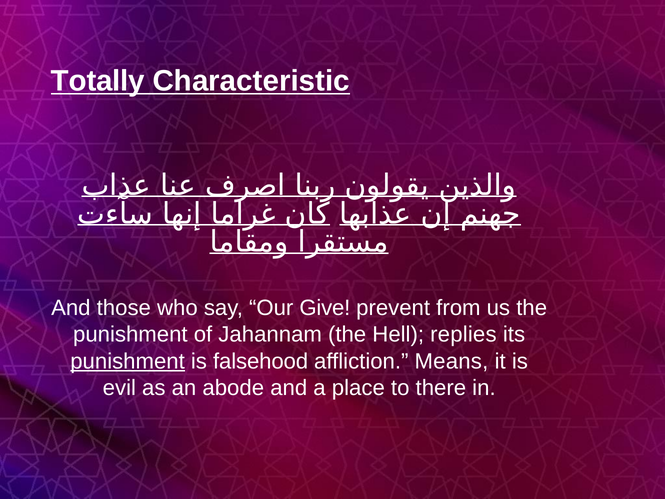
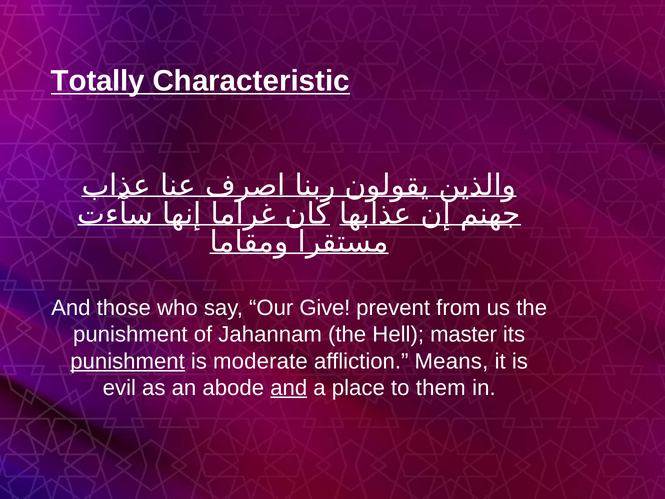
replies: replies -> master (464, 334)
falsehood: falsehood -> moderate (260, 361)
and underline: none -> present (289, 388)
there: there -> them (441, 388)
